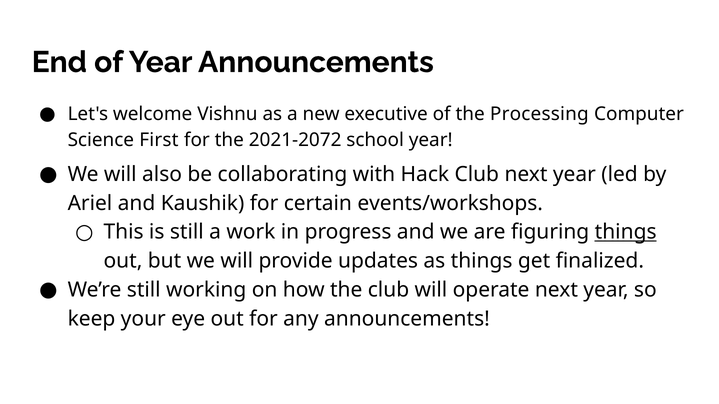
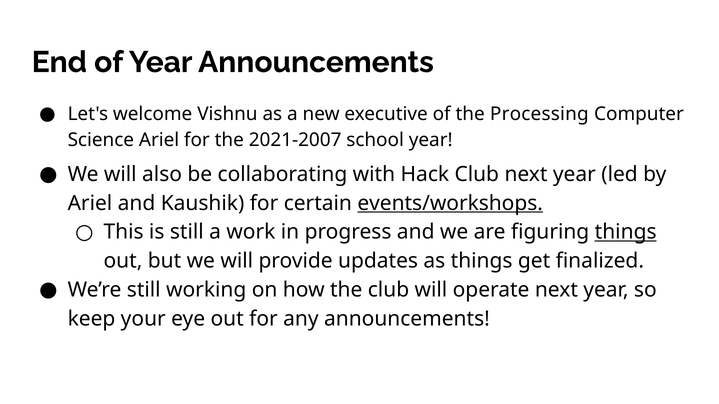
Science First: First -> Ariel (159, 140)
2021-2072: 2021-2072 -> 2021-2007 (295, 140)
events/workshops underline: none -> present (450, 203)
